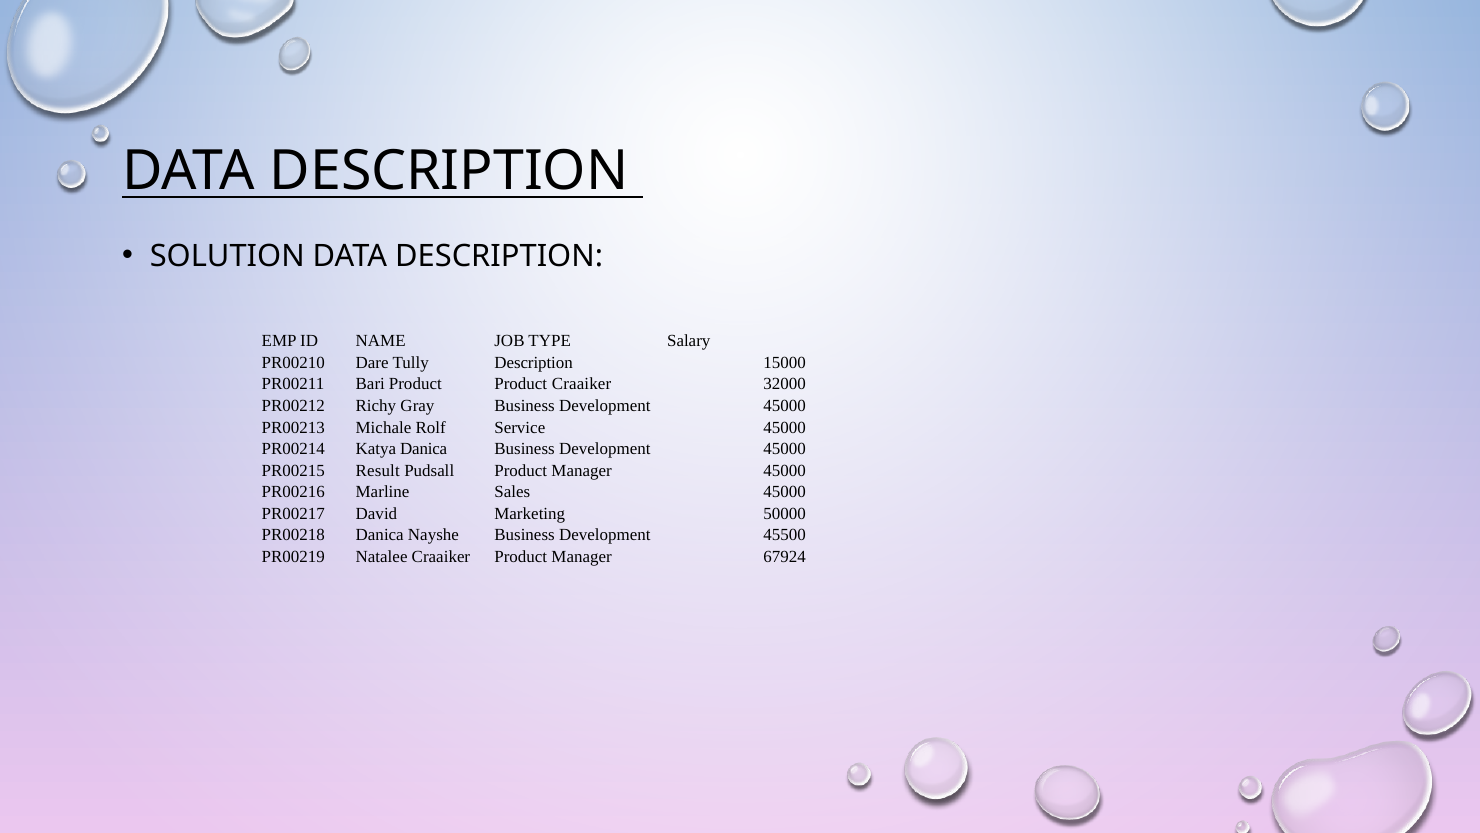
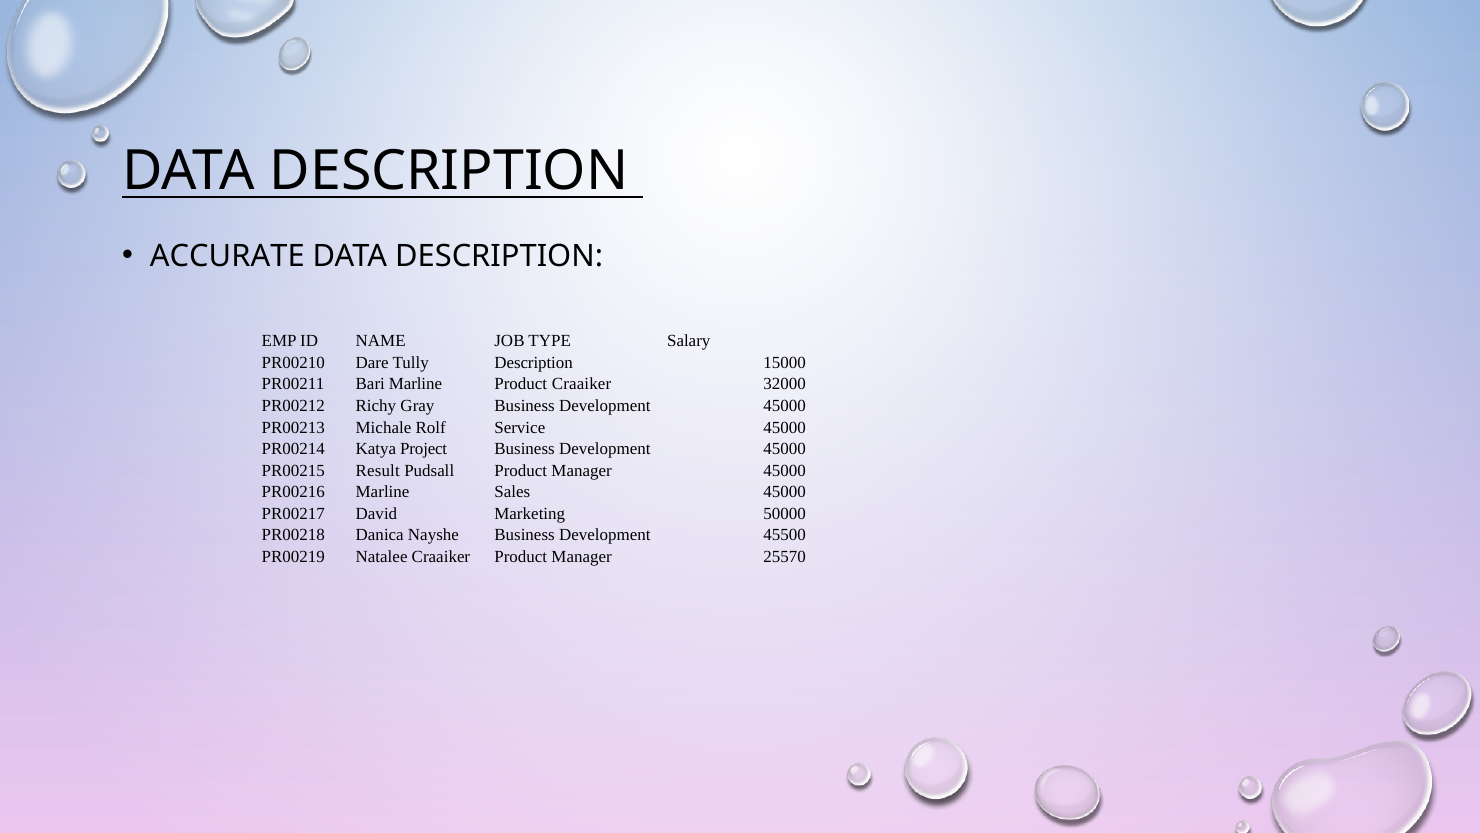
SOLUTION: SOLUTION -> ACCURATE (227, 256)
Bari Product: Product -> Marline (415, 384)
Katya Danica: Danica -> Project (424, 449)
67924: 67924 -> 25570 (785, 556)
